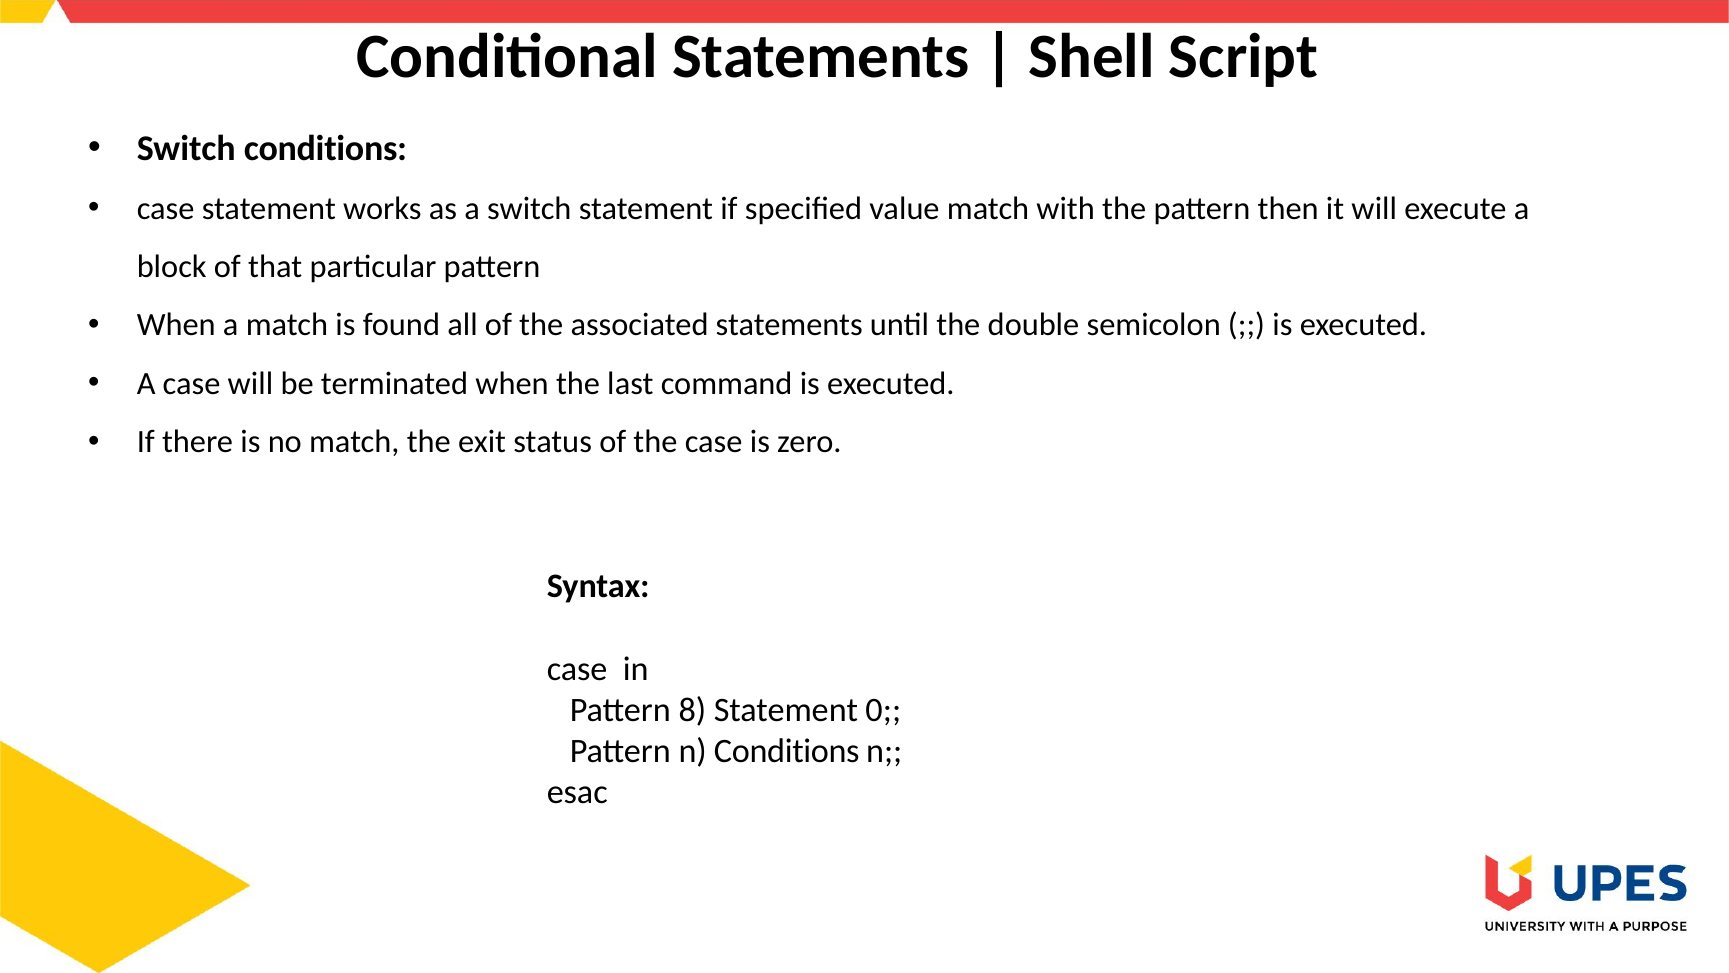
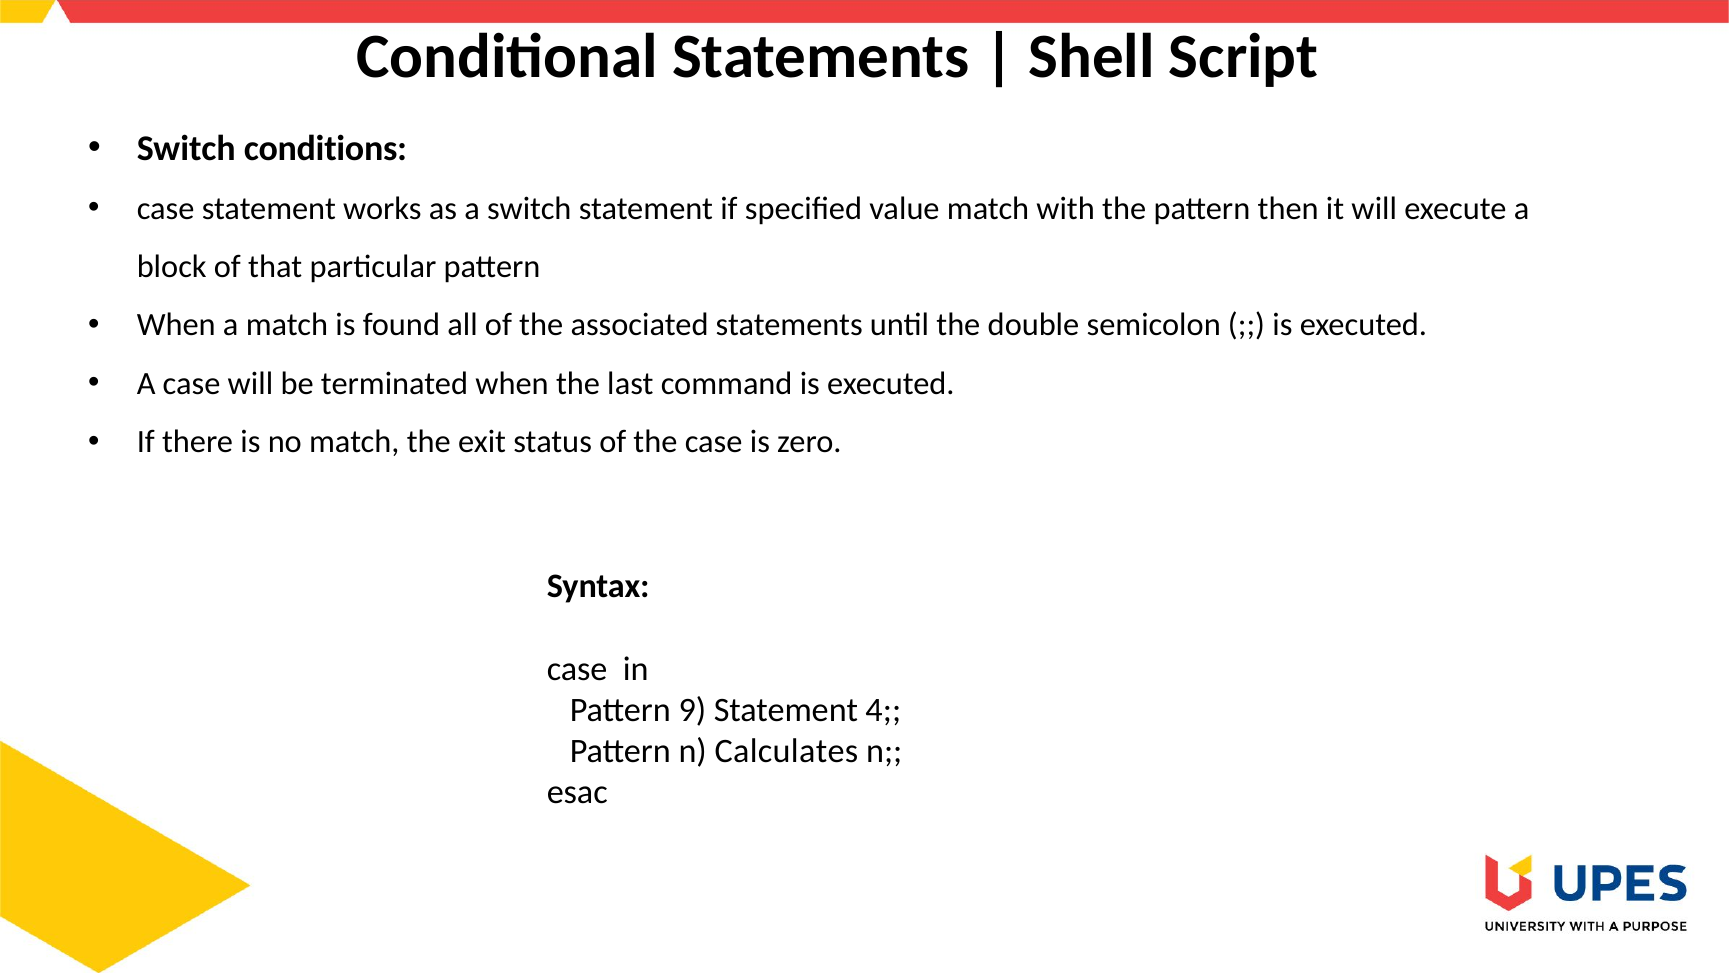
8: 8 -> 9 (692, 710)
0: 0 -> 4 (883, 710)
n Conditions: Conditions -> Calculates (786, 751)
